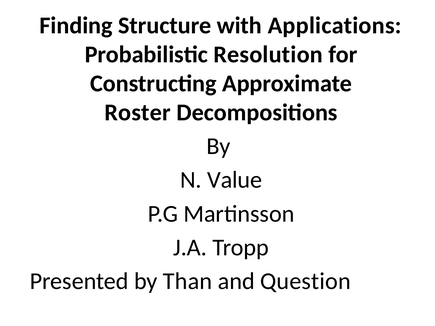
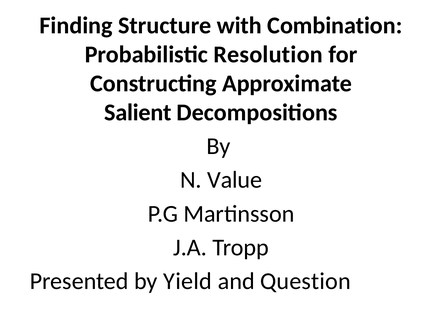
Applications: Applications -> Combination (335, 26)
Roster: Roster -> Salient (138, 113)
Than: Than -> Yield (188, 282)
